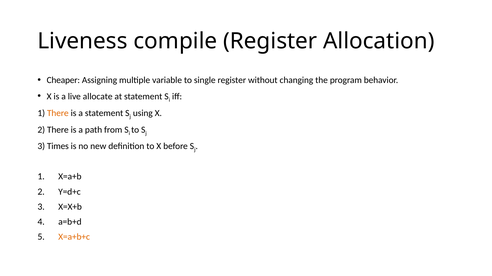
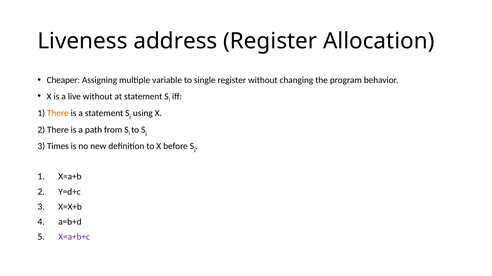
compile: compile -> address (175, 41)
live allocate: allocate -> without (98, 97)
X=a+b+c colour: orange -> purple (74, 237)
